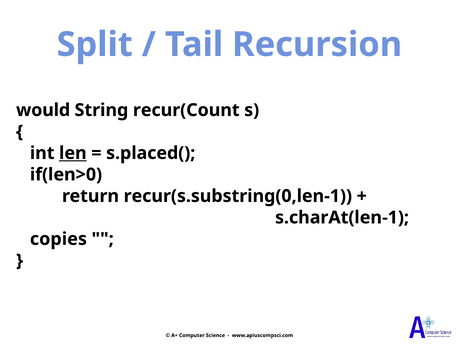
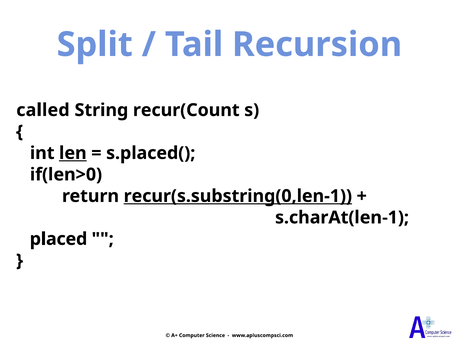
would: would -> called (43, 110)
recur(s.substring(0,len-1 underline: none -> present (238, 196)
copies: copies -> placed (59, 238)
